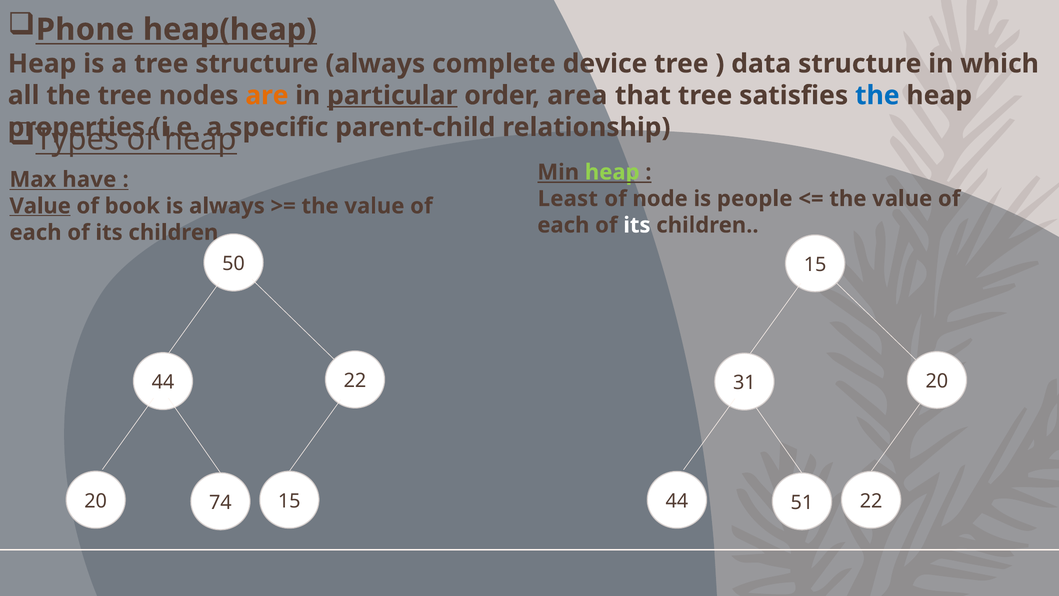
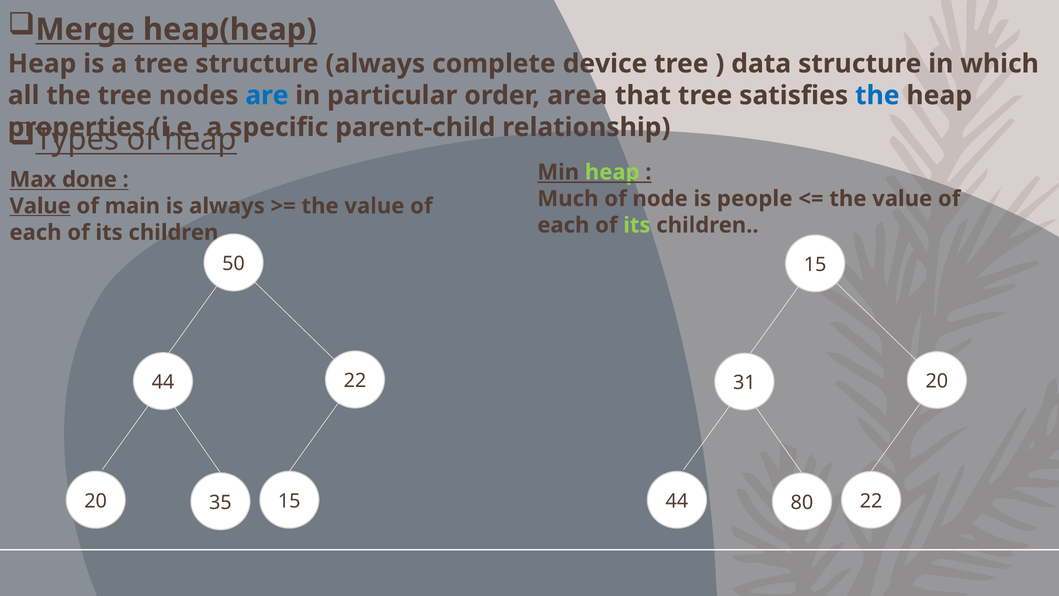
Phone: Phone -> Merge (85, 30)
are colour: orange -> blue (267, 95)
particular underline: present -> none (392, 95)
have: have -> done (89, 179)
Least: Least -> Much (568, 199)
book: book -> main (132, 206)
its colour: white -> light green (637, 225)
74: 74 -> 35 (220, 502)
51: 51 -> 80 (802, 502)
